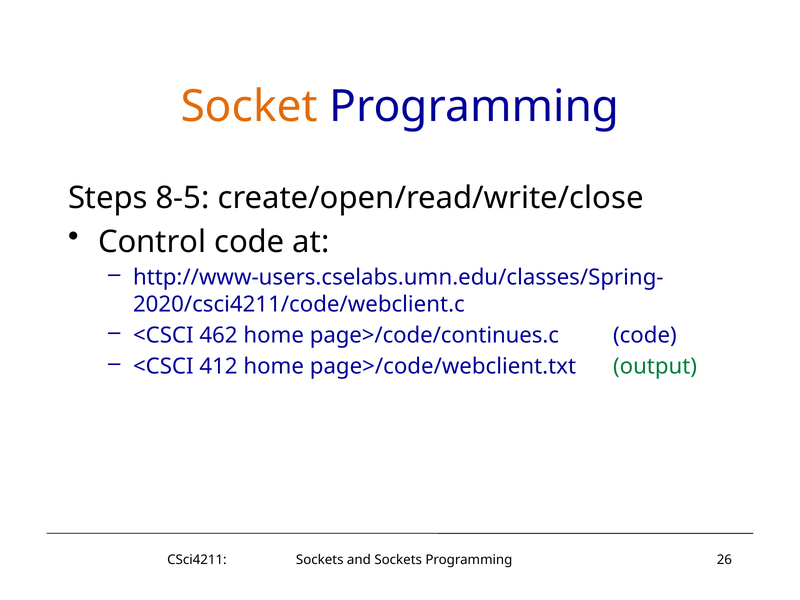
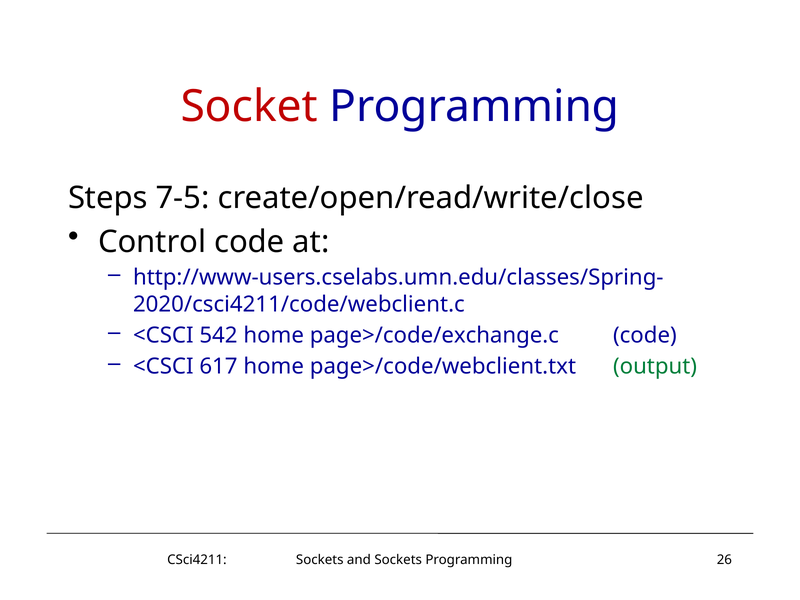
Socket colour: orange -> red (249, 106)
8-5: 8-5 -> 7-5 (183, 198)
462: 462 -> 542 (218, 335)
page>/code/continues.c: page>/code/continues.c -> page>/code/exchange.c (434, 335)
412: 412 -> 617 (218, 367)
